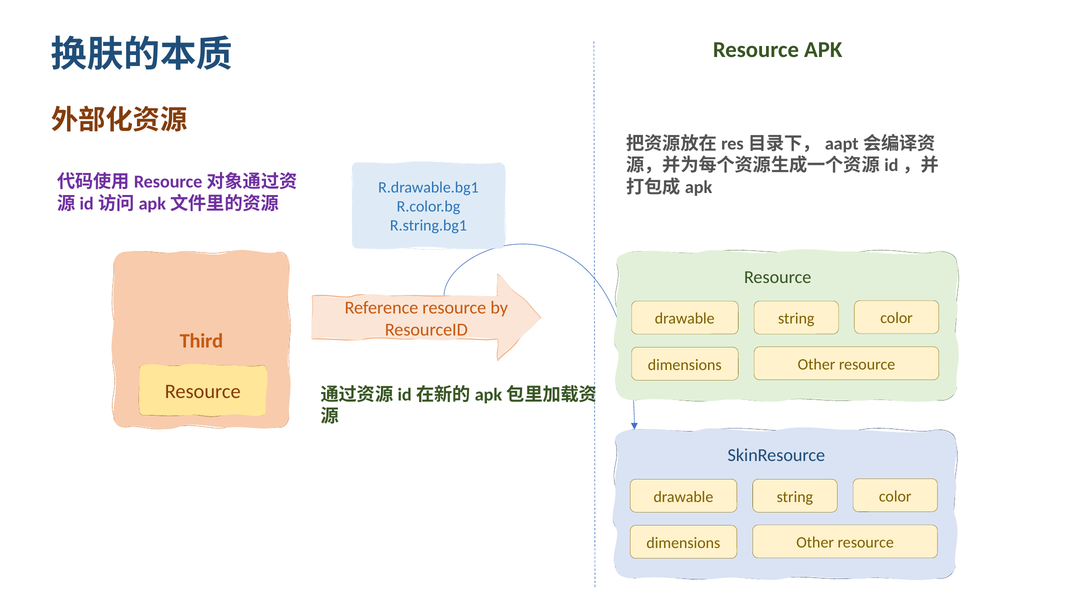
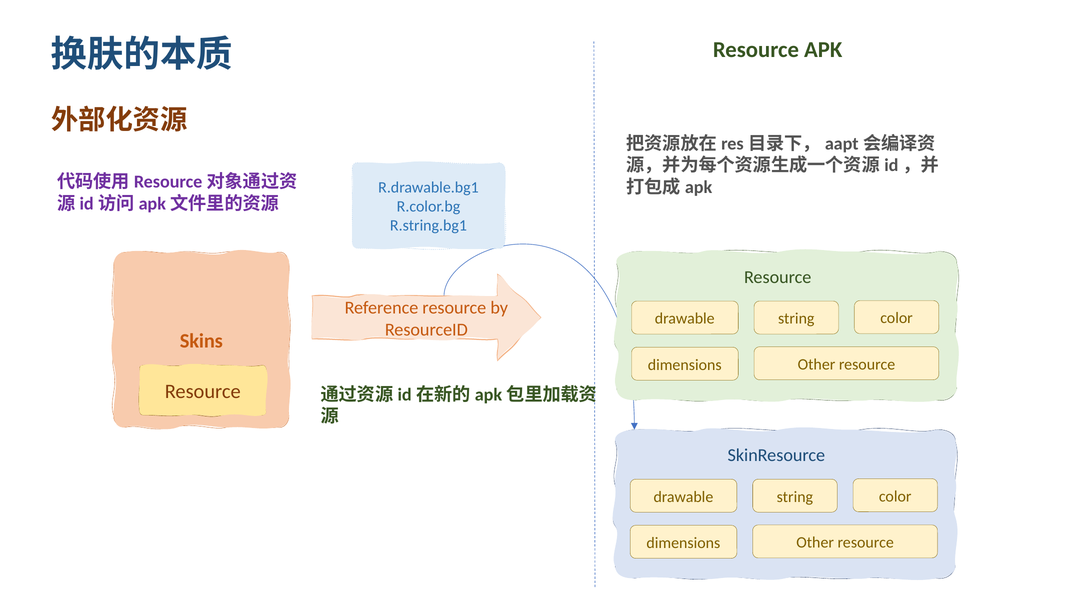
Third: Third -> Skins (201, 341)
